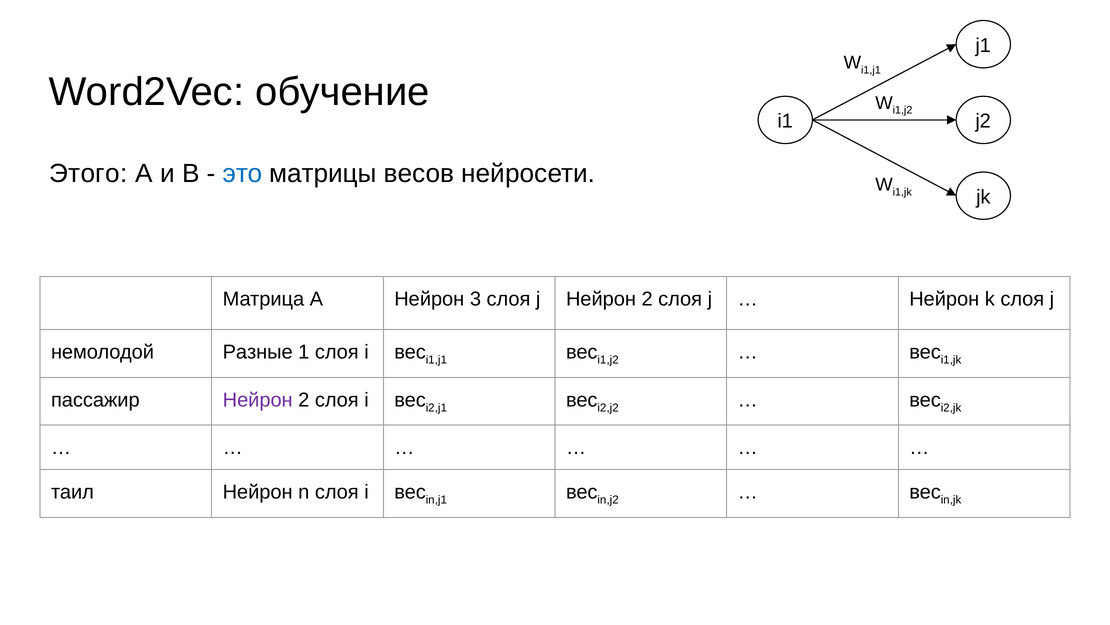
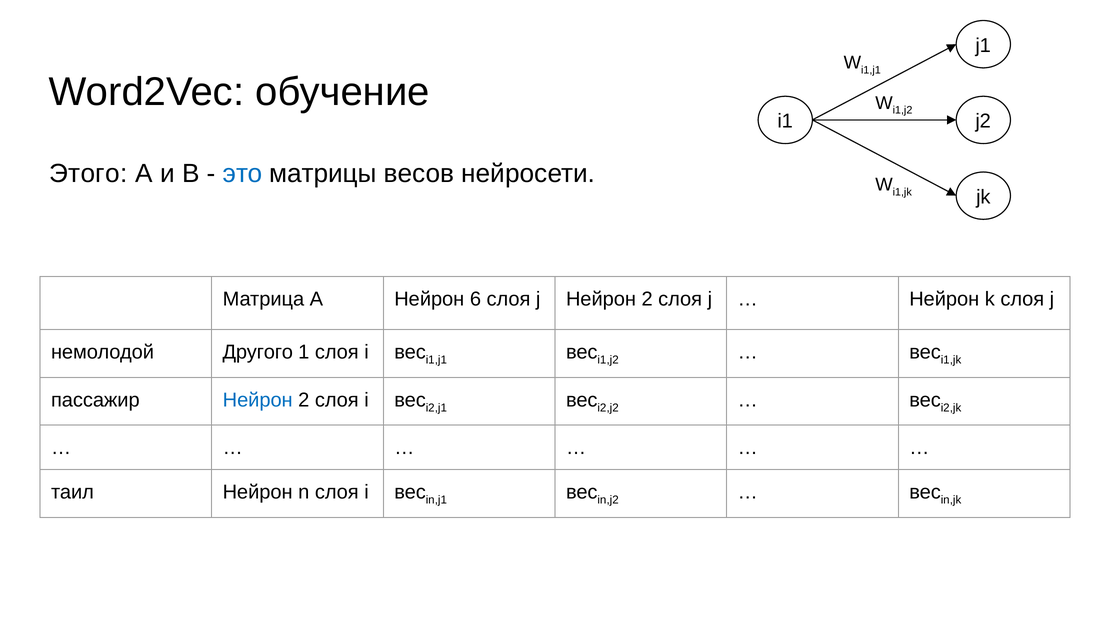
3: 3 -> 6 (475, 299)
Разные: Разные -> Другого (258, 352)
Нейрон colour: purple -> blue (258, 400)
